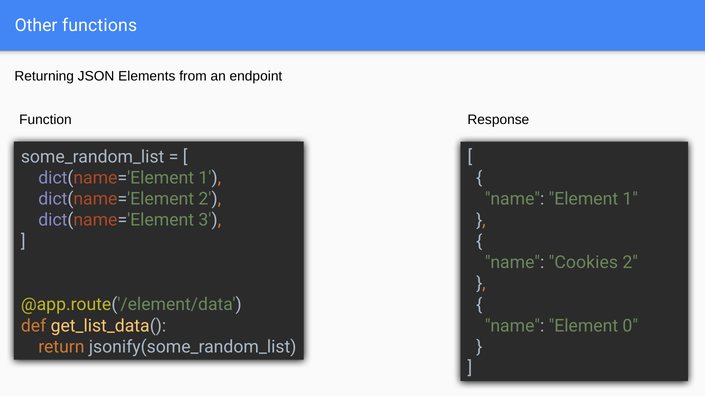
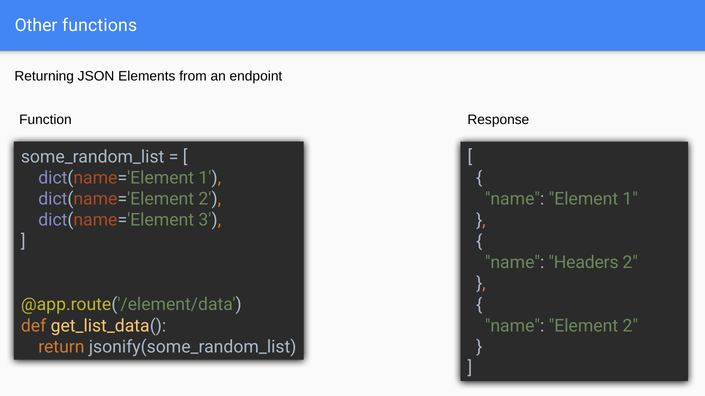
Cookies: Cookies -> Headers (583, 263)
Element 0: 0 -> 2 (630, 326)
